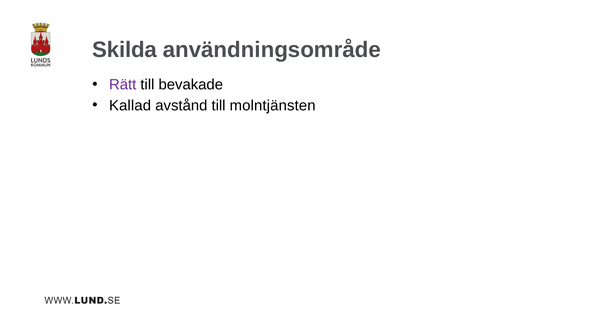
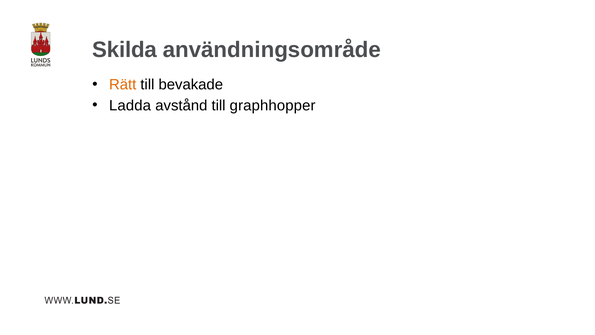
Rätt colour: purple -> orange (123, 85)
Kallad: Kallad -> Ladda (130, 105)
molntjänsten: molntjänsten -> graphhopper (273, 105)
